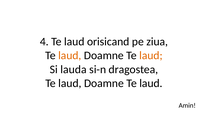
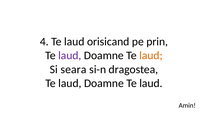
ziua: ziua -> prin (157, 42)
laud colour: orange -> purple (70, 55)
lauda: lauda -> seara (73, 69)
